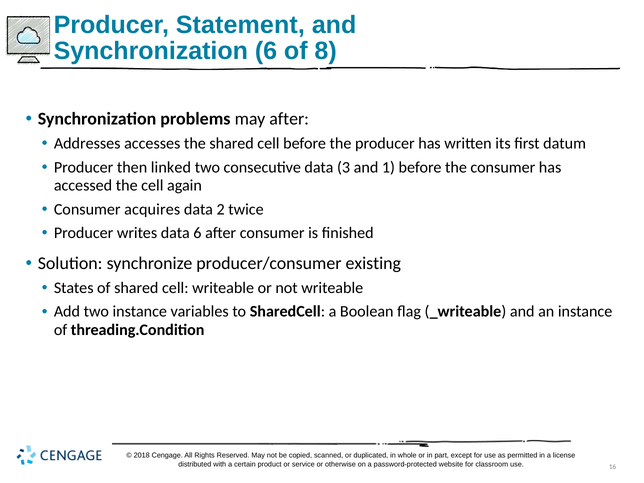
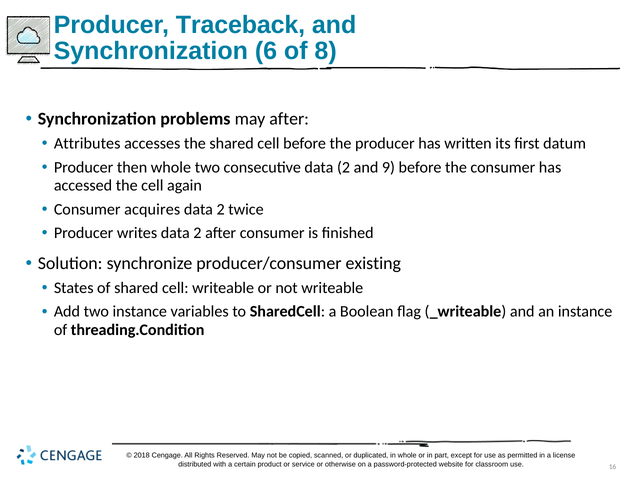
Statement: Statement -> Traceback (240, 25)
Addresses: Addresses -> Attributes (87, 144)
then linked: linked -> whole (171, 167)
consecutive data 3: 3 -> 2 (344, 167)
1: 1 -> 9 (388, 167)
writes data 6: 6 -> 2 (197, 233)
